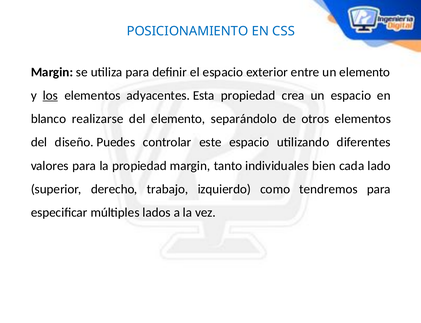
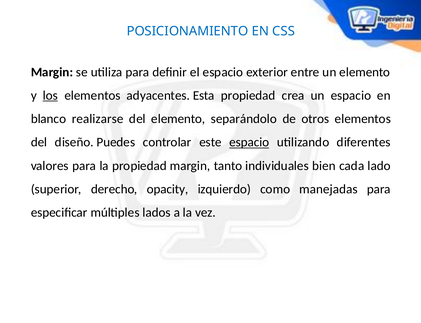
espacio underline: none -> present (249, 143)
trabajo: trabajo -> opacity (167, 189)
tendremos: tendremos -> manejadas (328, 189)
